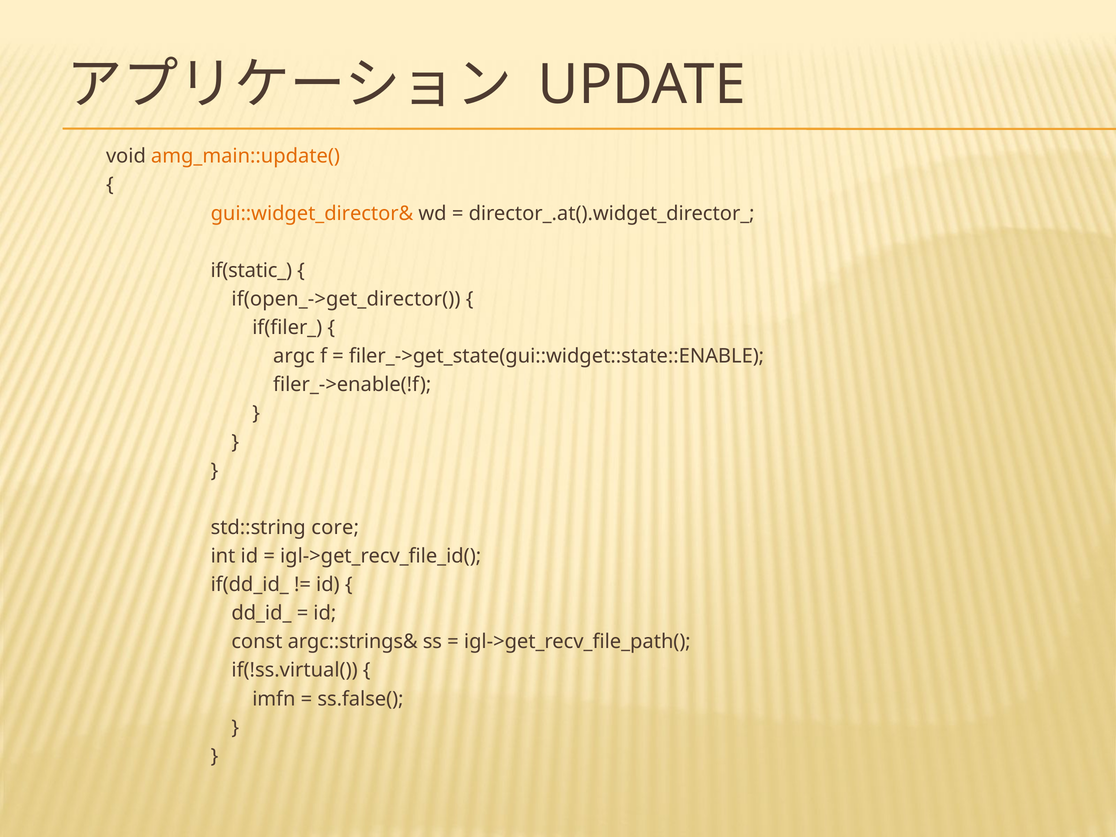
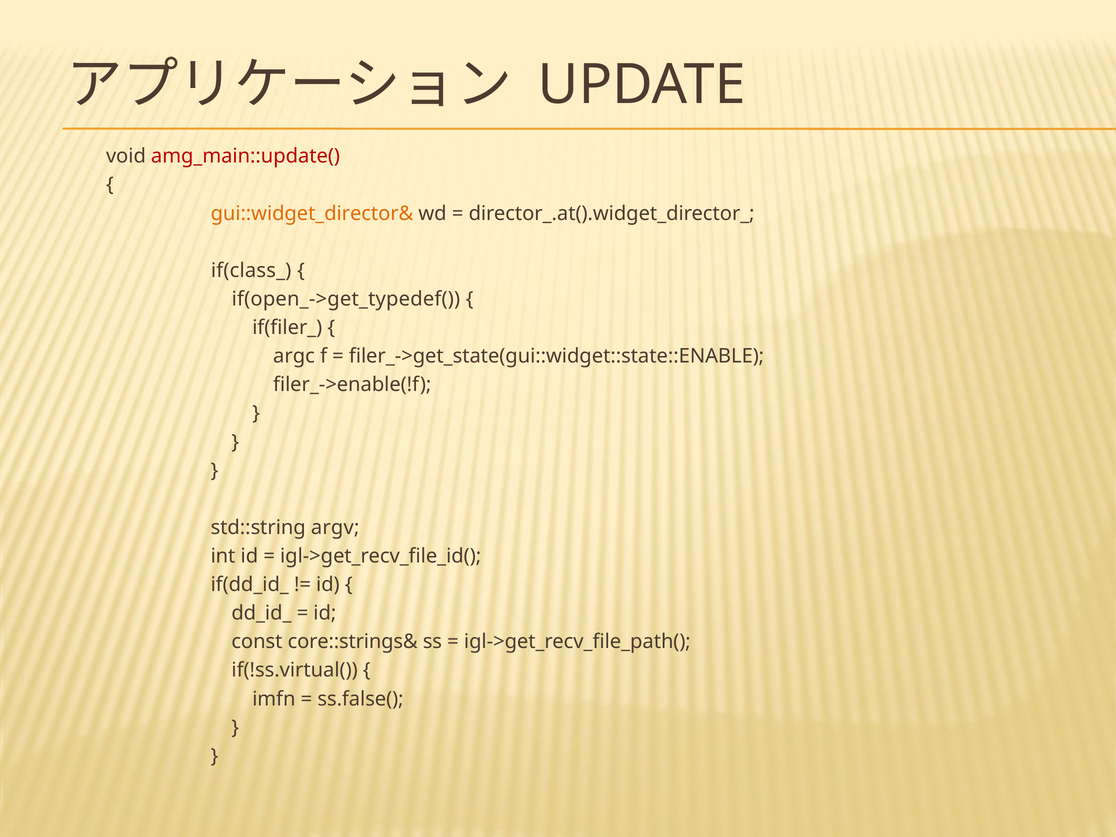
amg_main::update( colour: orange -> red (245, 156)
if(static_: if(static_ -> if(class_ (251, 270)
if(open_->get_director(: if(open_->get_director( -> if(open_->get_typedef( (346, 299)
core: core -> argv (335, 528)
argc::strings&: argc::strings& -> core::strings& (353, 642)
